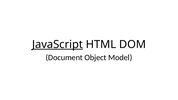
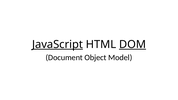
DOM underline: none -> present (132, 44)
